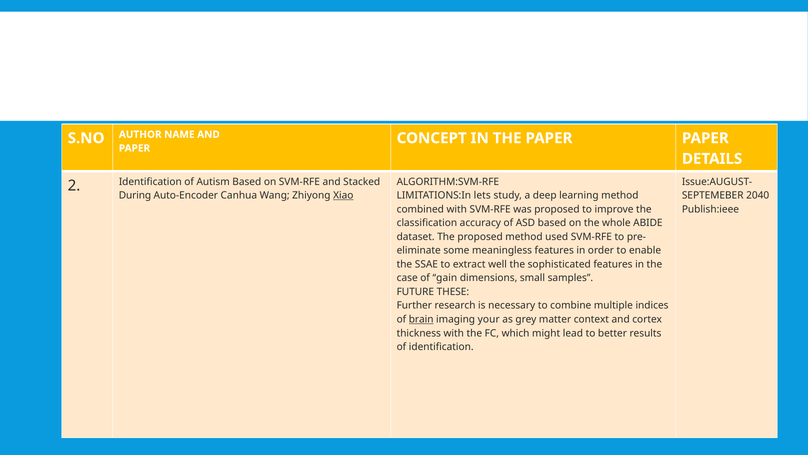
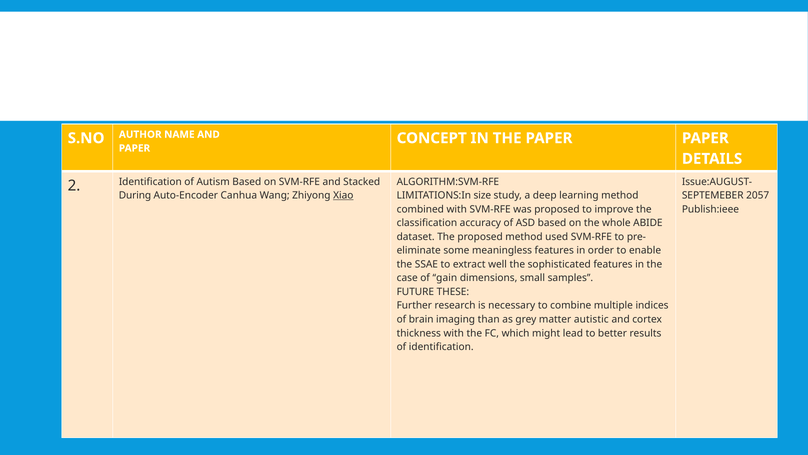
lets: lets -> size (482, 195)
2040: 2040 -> 2057 (758, 195)
brain underline: present -> none (421, 319)
your: your -> than (489, 319)
context: context -> autistic (591, 319)
